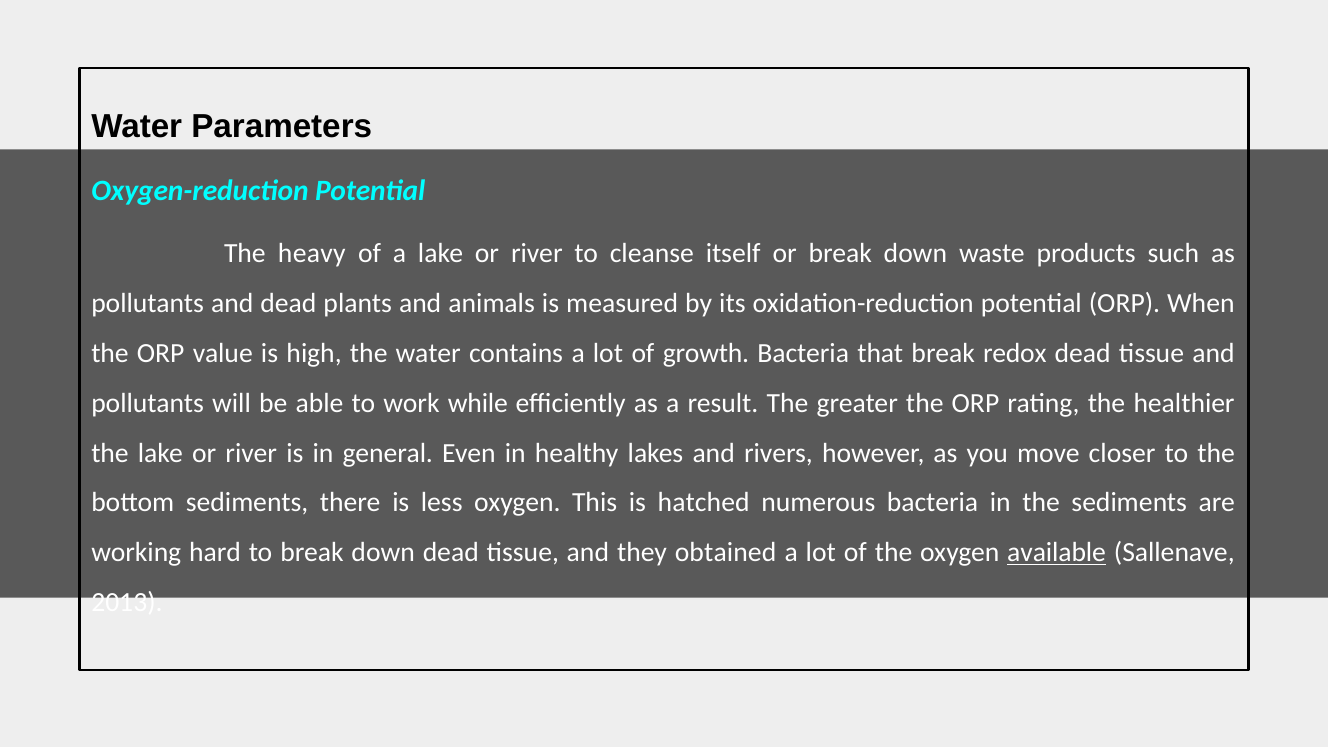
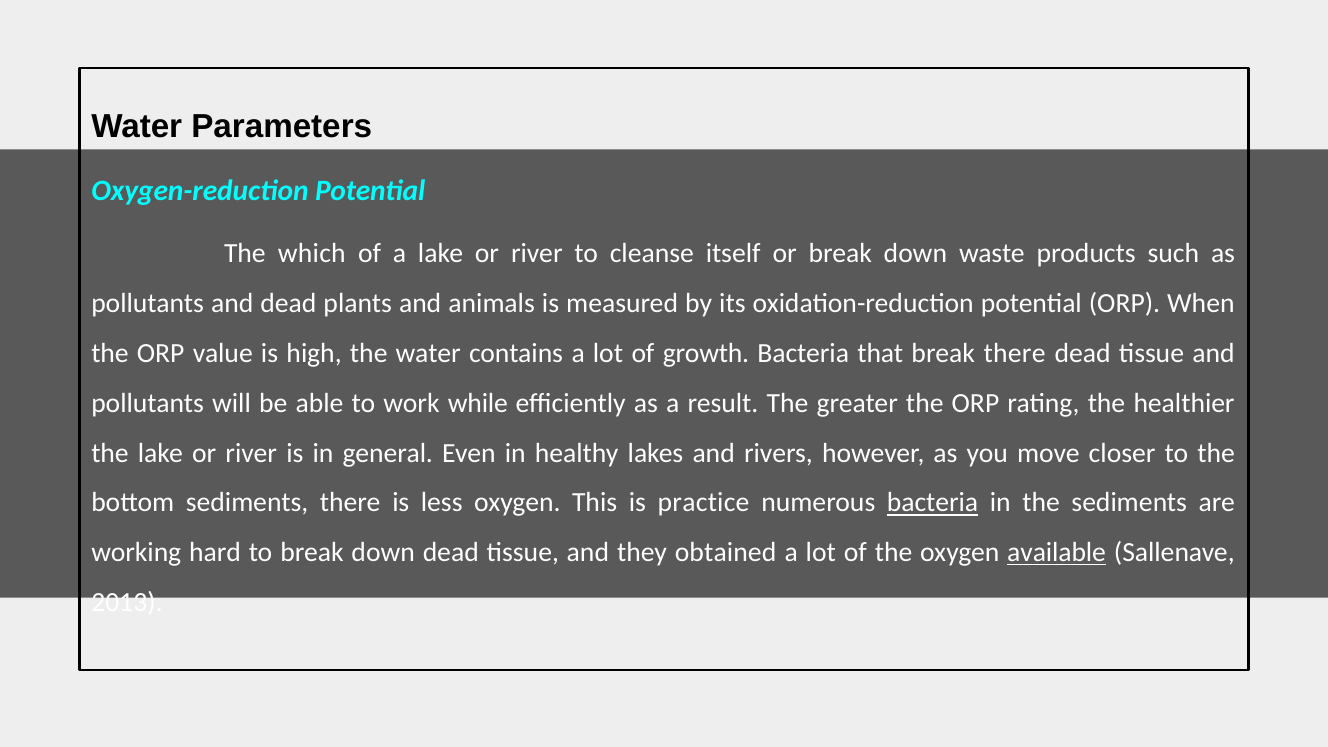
heavy: heavy -> which (312, 254)
break redox: redox -> there (1015, 354)
hatched: hatched -> practice (704, 503)
bacteria underline: none -> present (933, 503)
